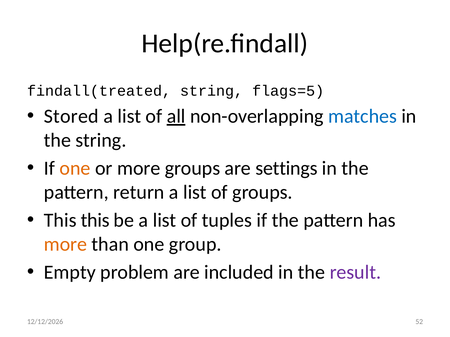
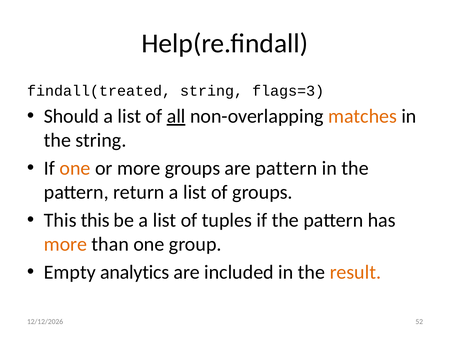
flags=5: flags=5 -> flags=3 (288, 91)
Stored: Stored -> Should (71, 116)
matches colour: blue -> orange (363, 116)
are settings: settings -> pattern (286, 168)
problem: problem -> analytics (135, 273)
result colour: purple -> orange (355, 273)
